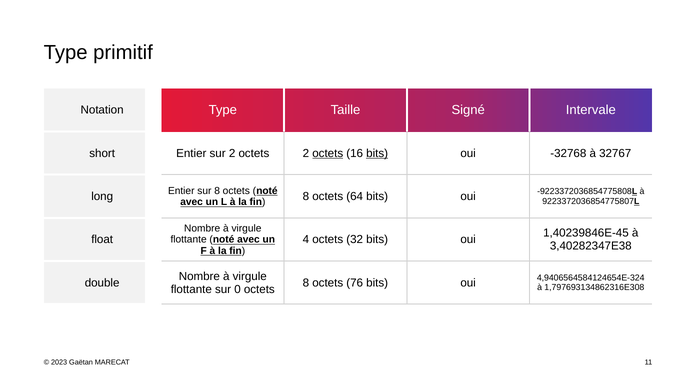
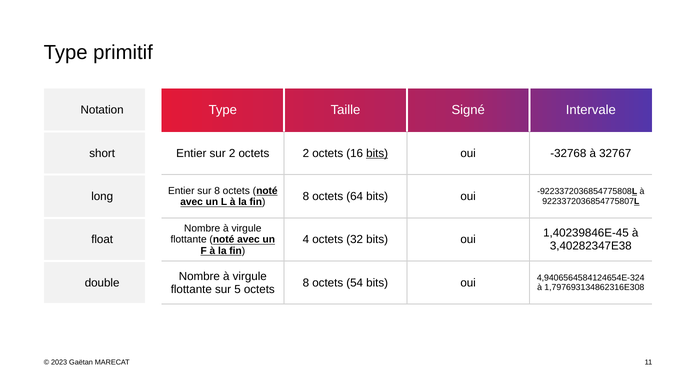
octets underline: present -> none (328, 153)
76: 76 -> 54 (355, 283)
0: 0 -> 5 (237, 290)
